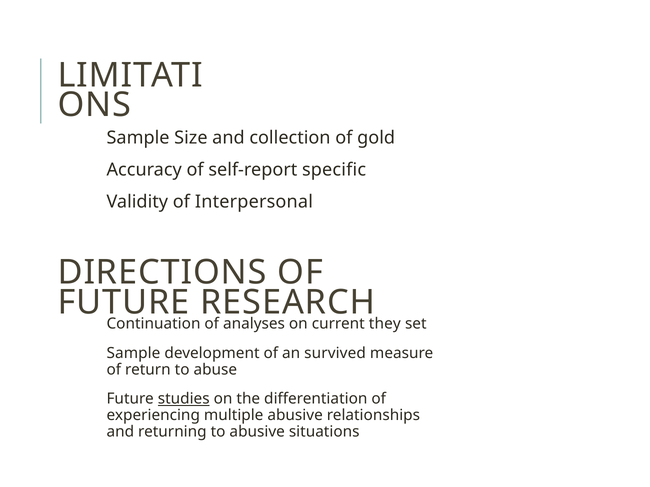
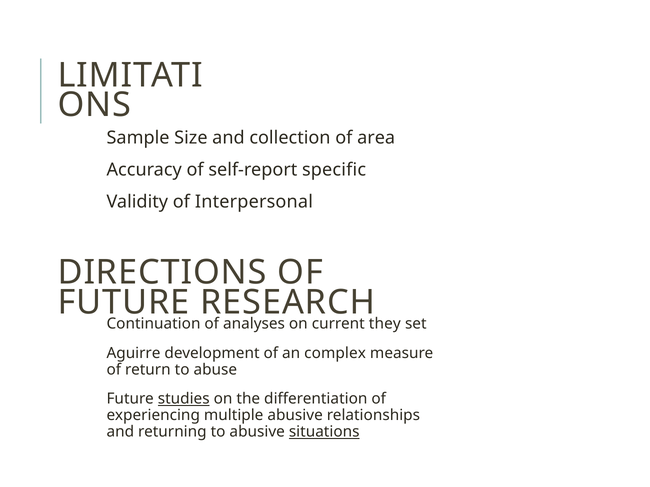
gold: gold -> area (376, 138)
Sample: Sample -> Aguirre (134, 353)
survived: survived -> complex (335, 353)
situations underline: none -> present (324, 432)
